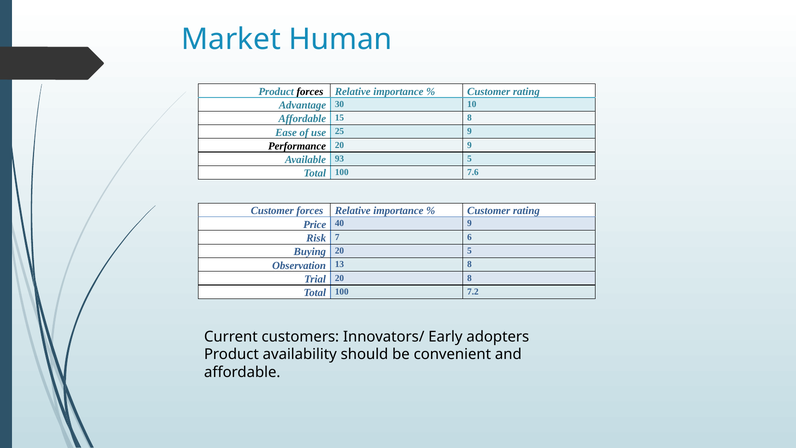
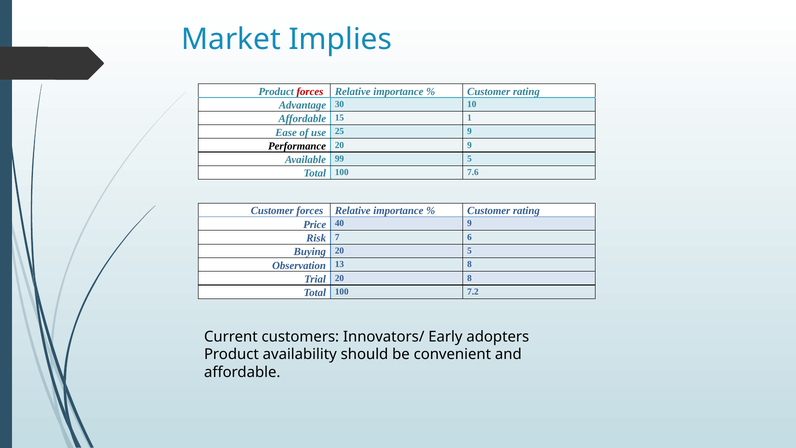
Human: Human -> Implies (340, 39)
forces colour: black -> red (310, 91)
15 8: 8 -> 1 (469, 118)
93: 93 -> 99 (339, 159)
